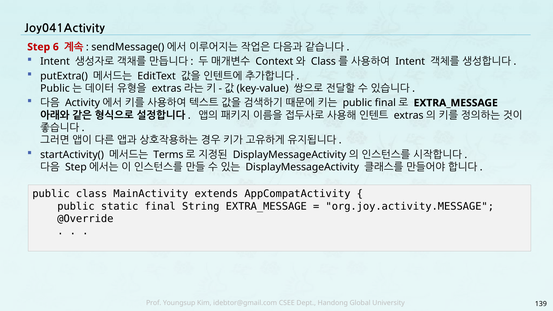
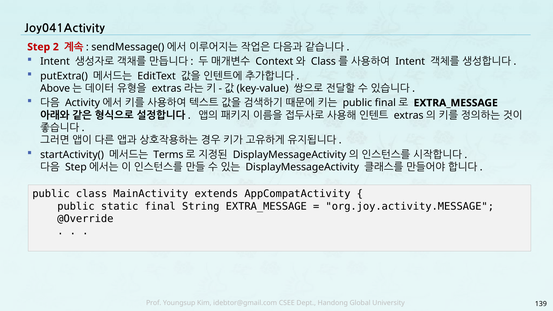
6: 6 -> 2 (56, 47)
Public: Public -> Above (55, 88)
